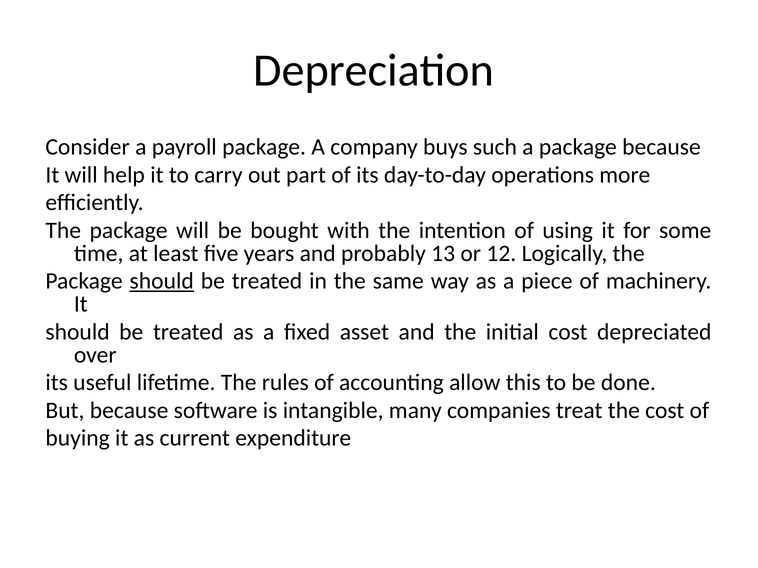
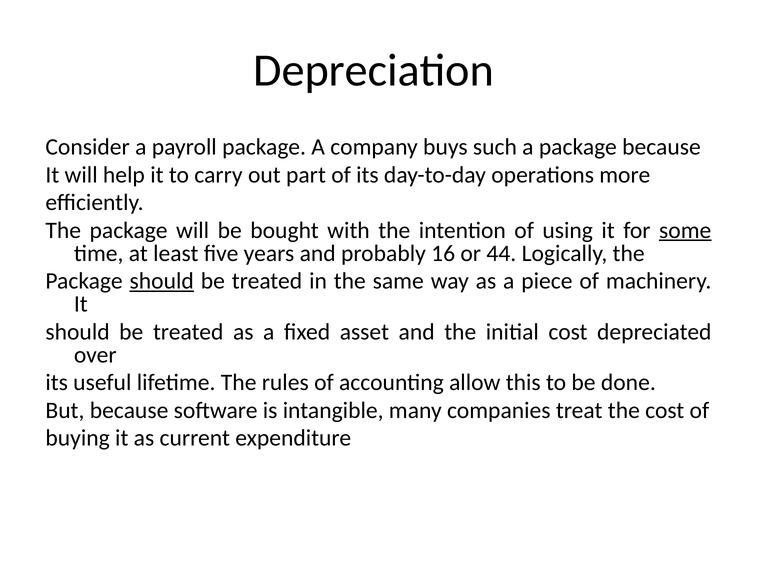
some underline: none -> present (685, 230)
13: 13 -> 16 (443, 254)
12: 12 -> 44 (501, 254)
